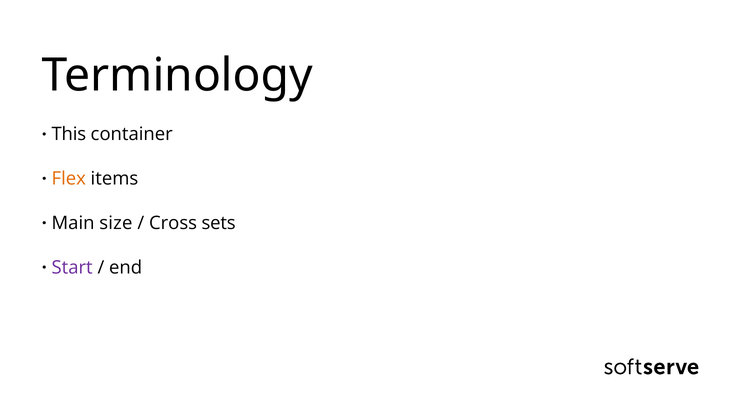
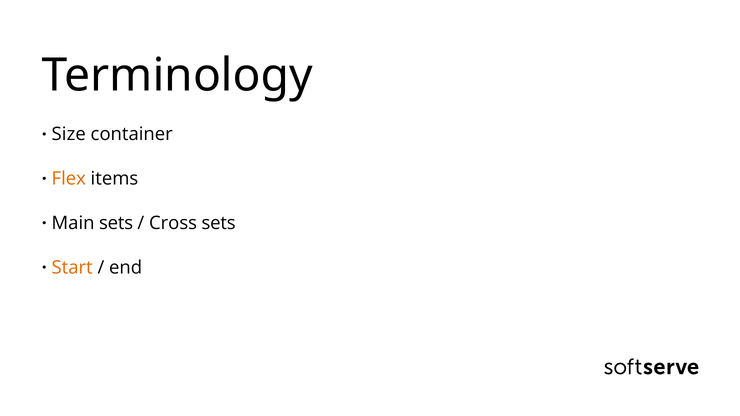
This: This -> Size (69, 134)
Main size: size -> sets (116, 223)
Start colour: purple -> orange (72, 268)
